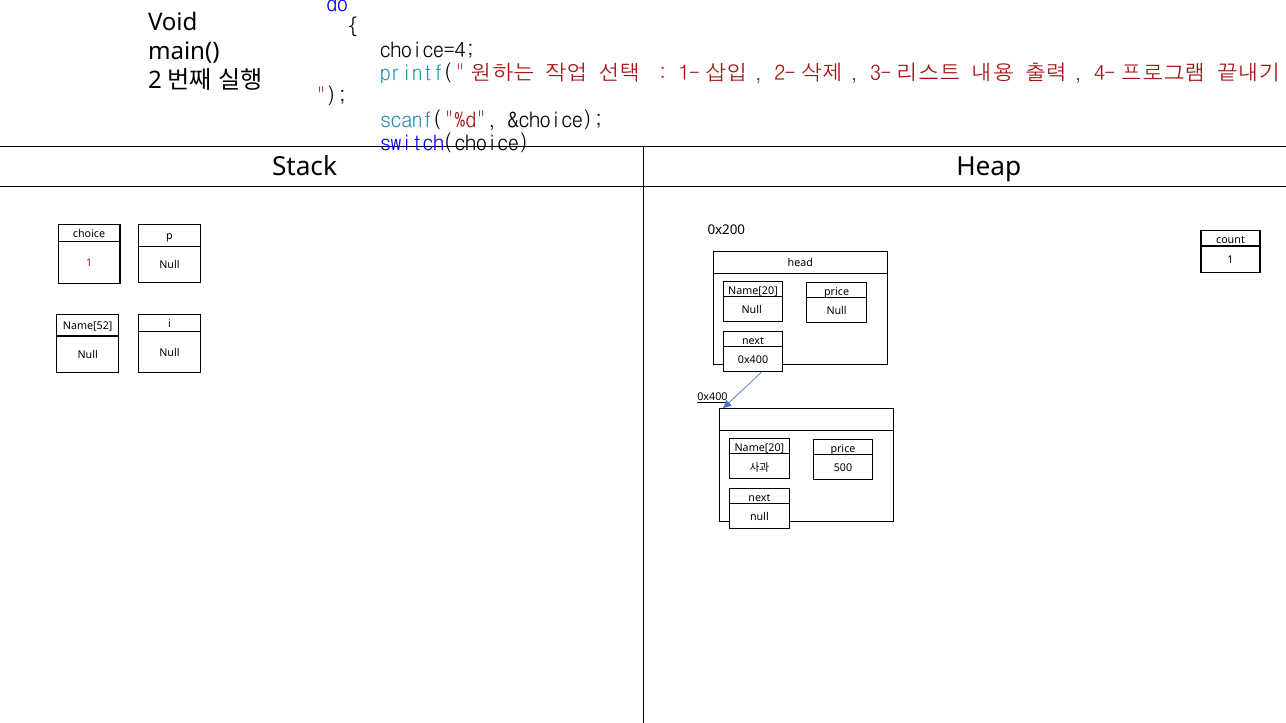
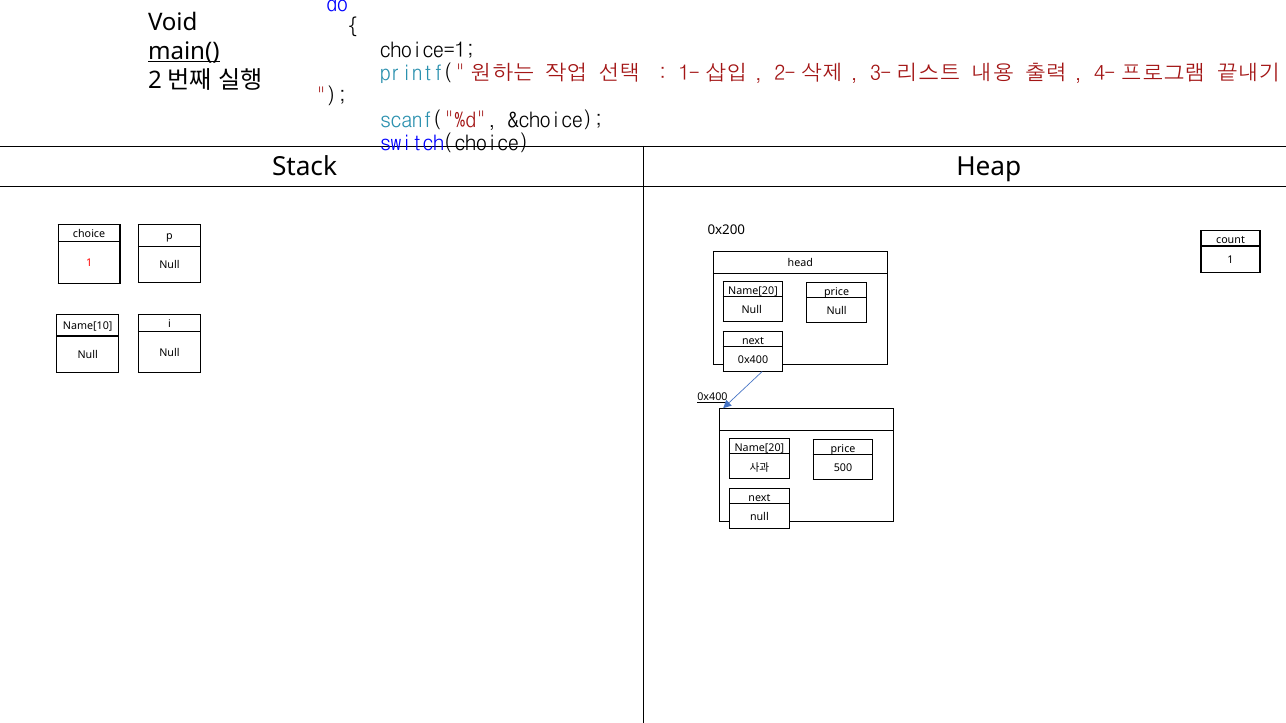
choice=4: choice=4 -> choice=1 (428, 51)
main( underline: none -> present (184, 51)
Name[52: Name[52 -> Name[10 (88, 326)
